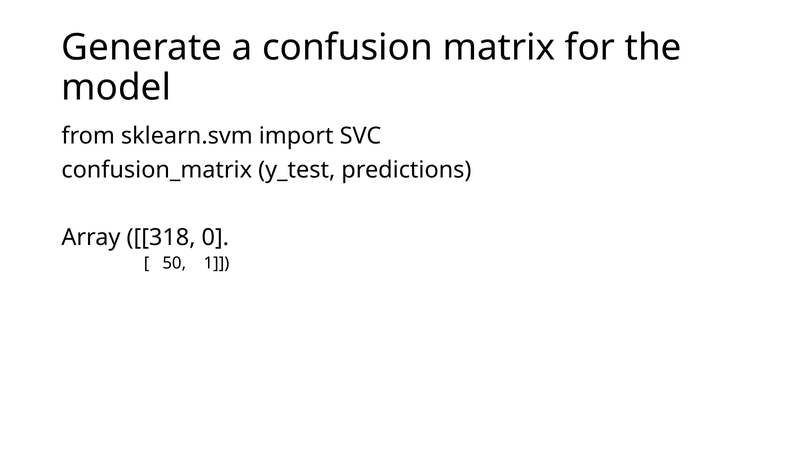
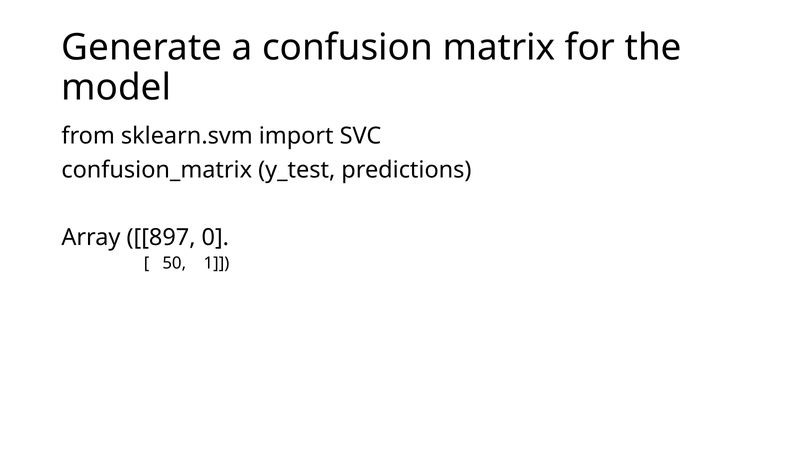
318: 318 -> 897 (161, 237)
